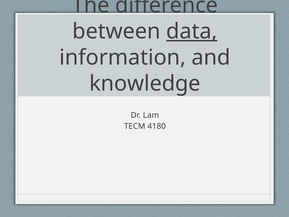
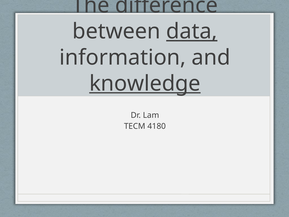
knowledge underline: none -> present (145, 83)
